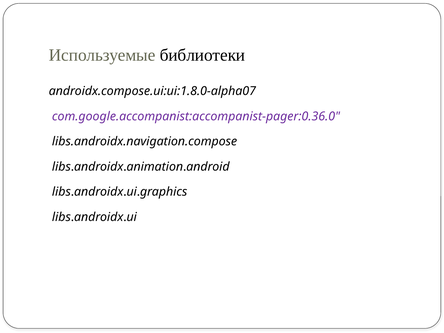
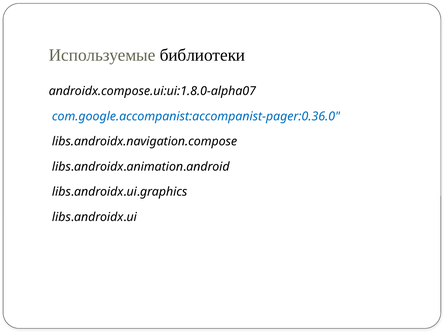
com.google.accompanist:accompanist-pager:0.36.0 colour: purple -> blue (196, 116)
